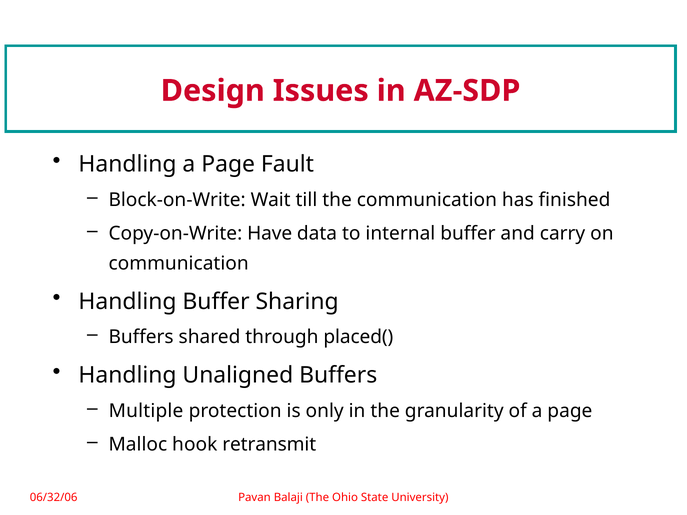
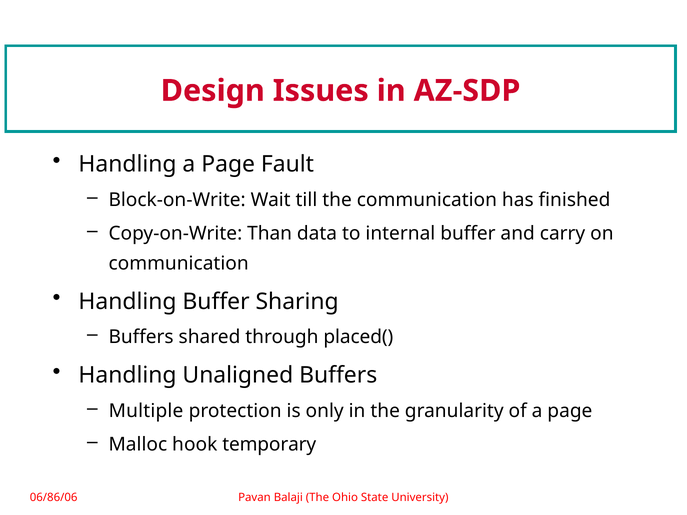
Have: Have -> Than (270, 234)
retransmit: retransmit -> temporary (269, 445)
06/32/06: 06/32/06 -> 06/86/06 (54, 498)
